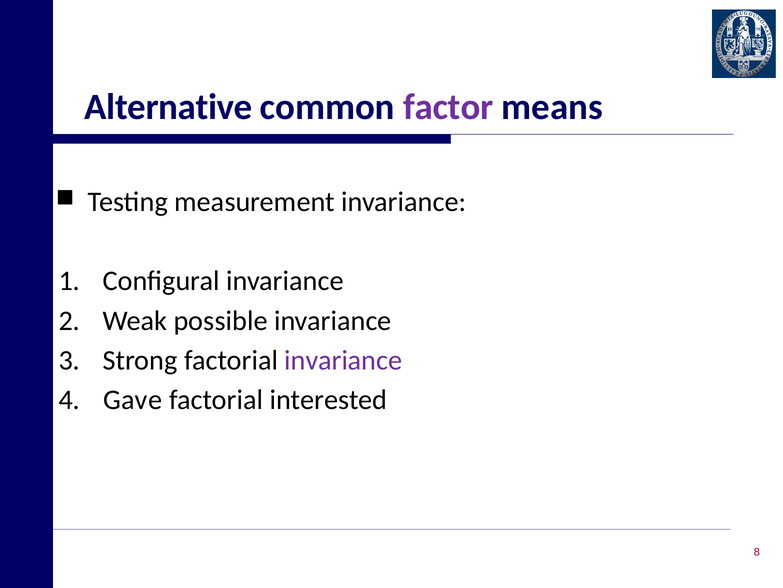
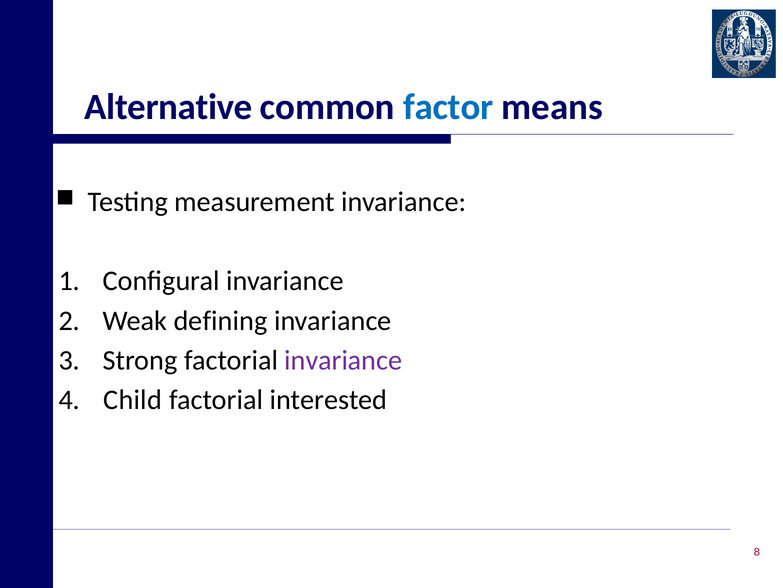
factor colour: purple -> blue (448, 107)
possible: possible -> defining (221, 320)
Gave: Gave -> Child (133, 399)
